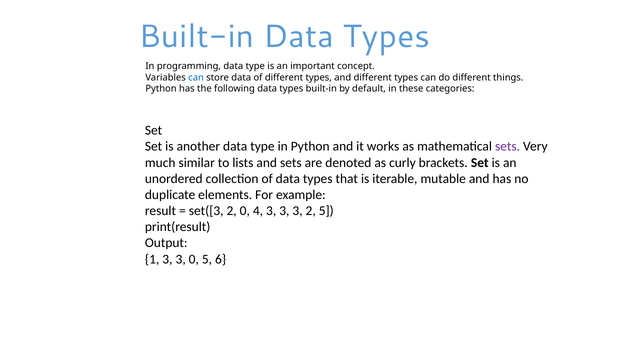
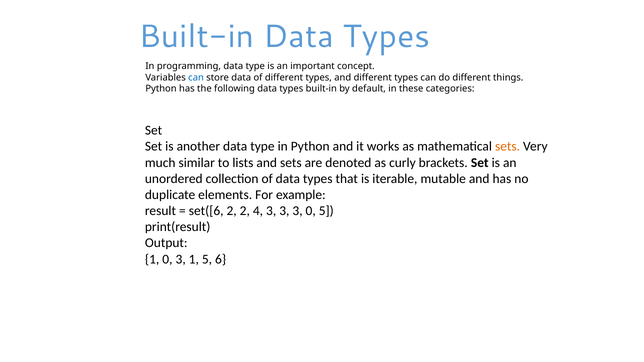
sets colour: purple -> orange (508, 147)
set([3: set([3 -> set([6 (206, 211)
2 0: 0 -> 2 (245, 211)
3 2: 2 -> 0 (311, 211)
1 3: 3 -> 0 (167, 259)
3 0: 0 -> 1 (194, 259)
